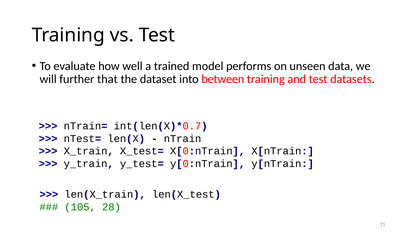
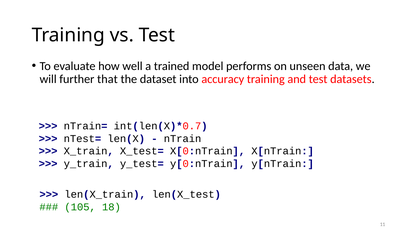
between: between -> accuracy (223, 79)
28: 28 -> 18 (111, 207)
